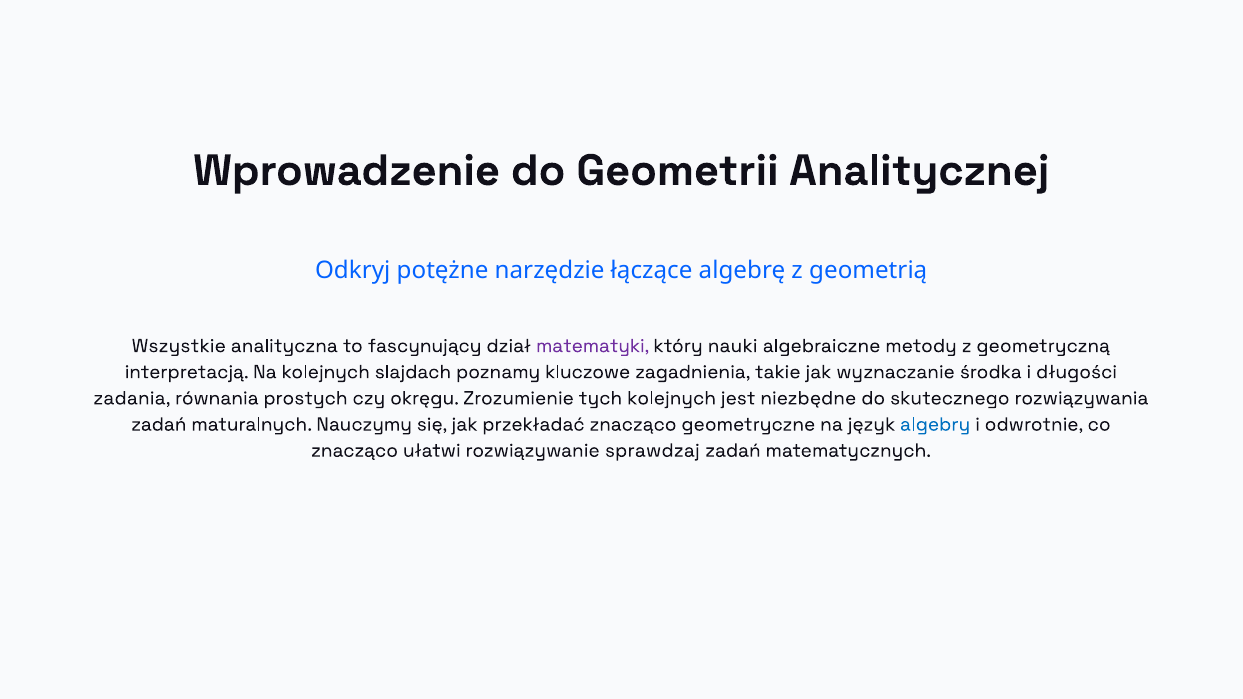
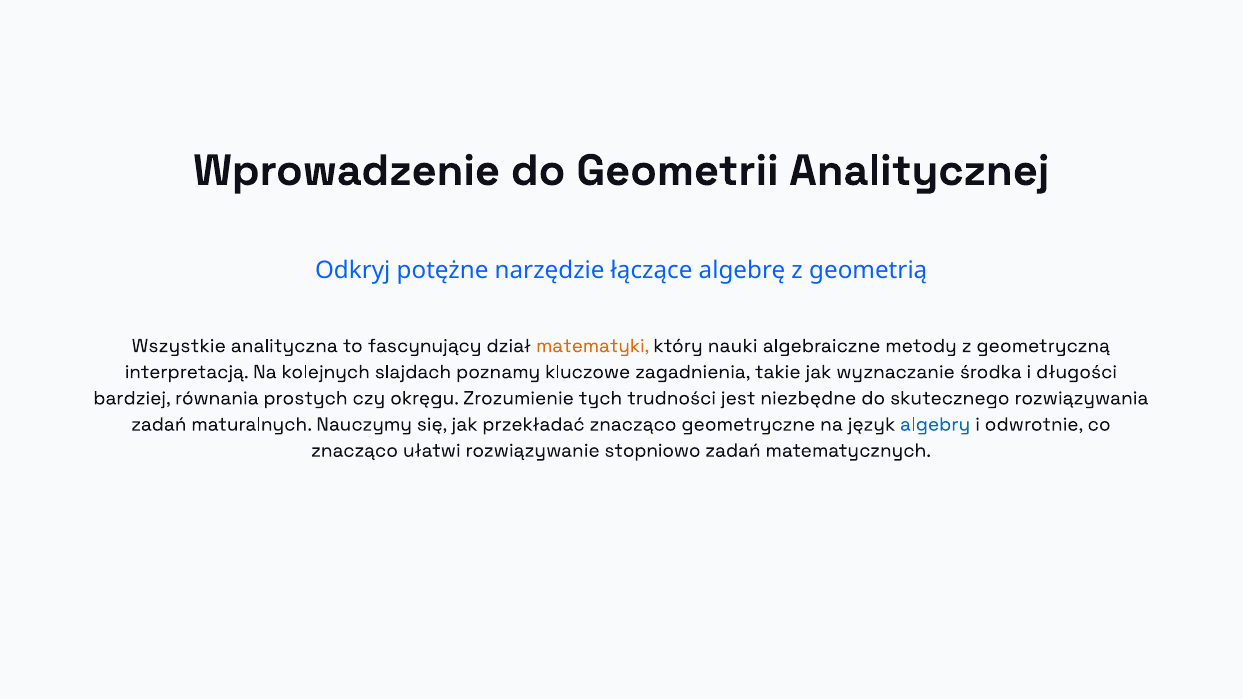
matematyki colour: purple -> orange (593, 346)
zadania: zadania -> bardziej (132, 398)
tych kolejnych: kolejnych -> trudności (672, 398)
sprawdzaj: sprawdzaj -> stopniowo (653, 451)
